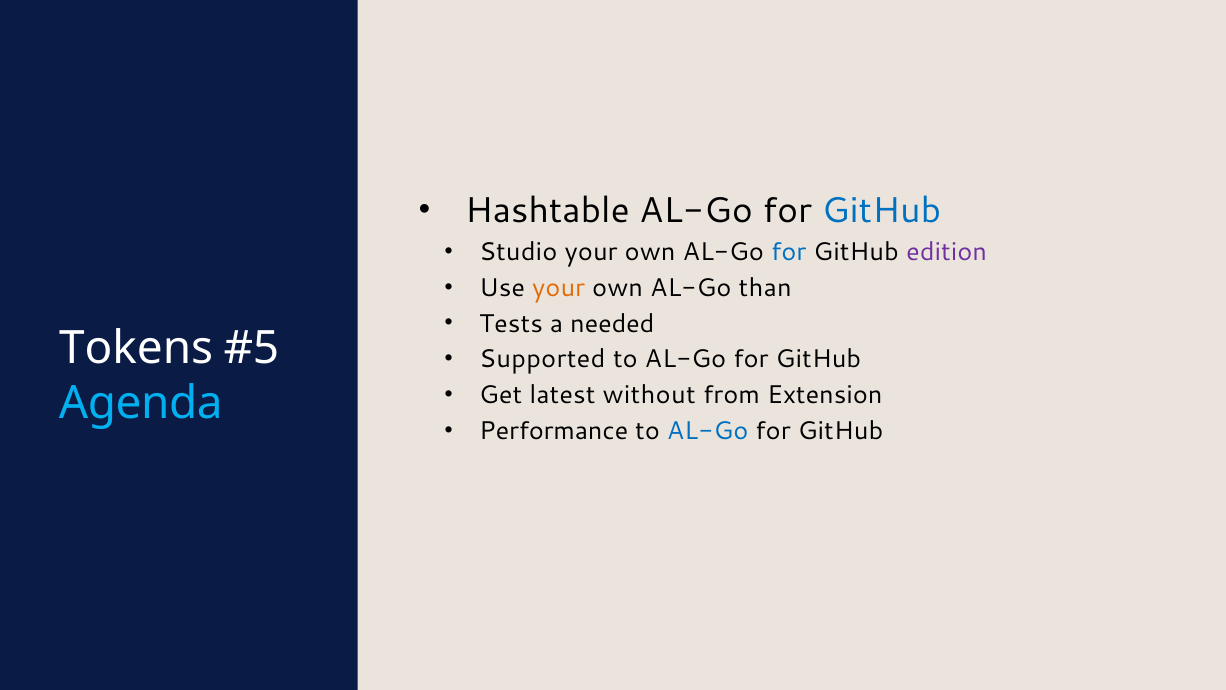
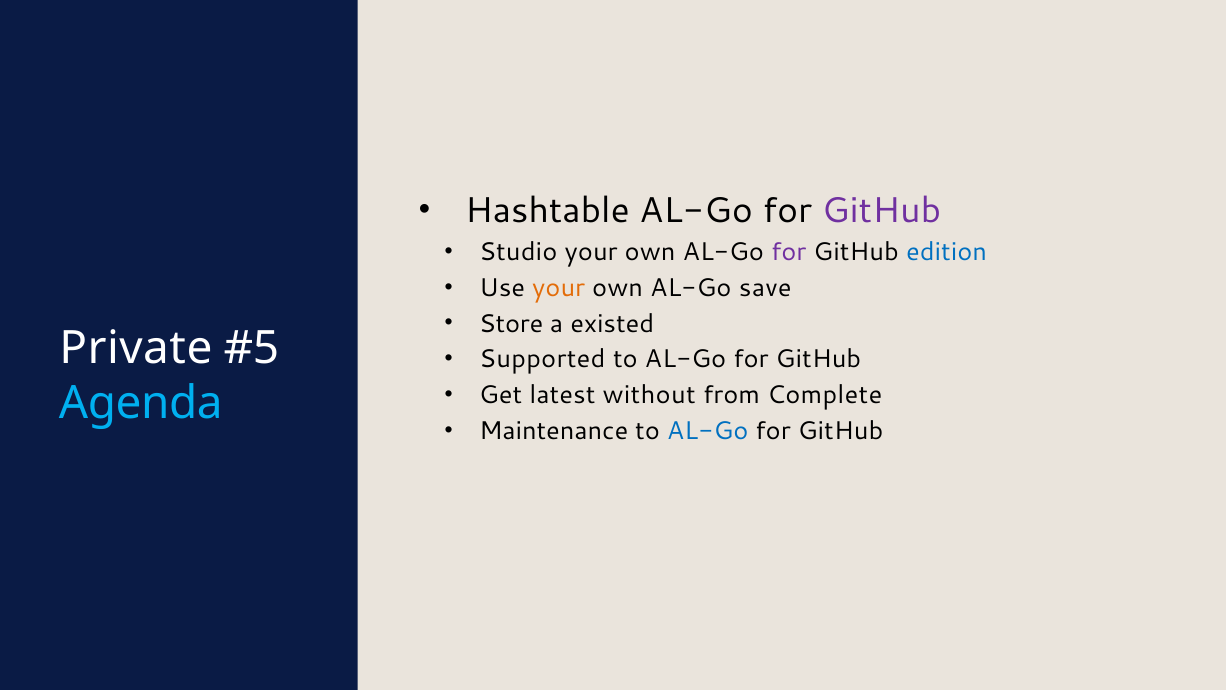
GitHub colour: blue -> purple (881, 211)
for colour: blue -> purple (789, 252)
edition colour: purple -> blue (947, 252)
than: than -> save (765, 288)
Tests: Tests -> Store (511, 323)
needed: needed -> existed (612, 323)
Tokens: Tokens -> Private (136, 348)
Extension: Extension -> Complete (825, 395)
Performance: Performance -> Maintenance (554, 431)
